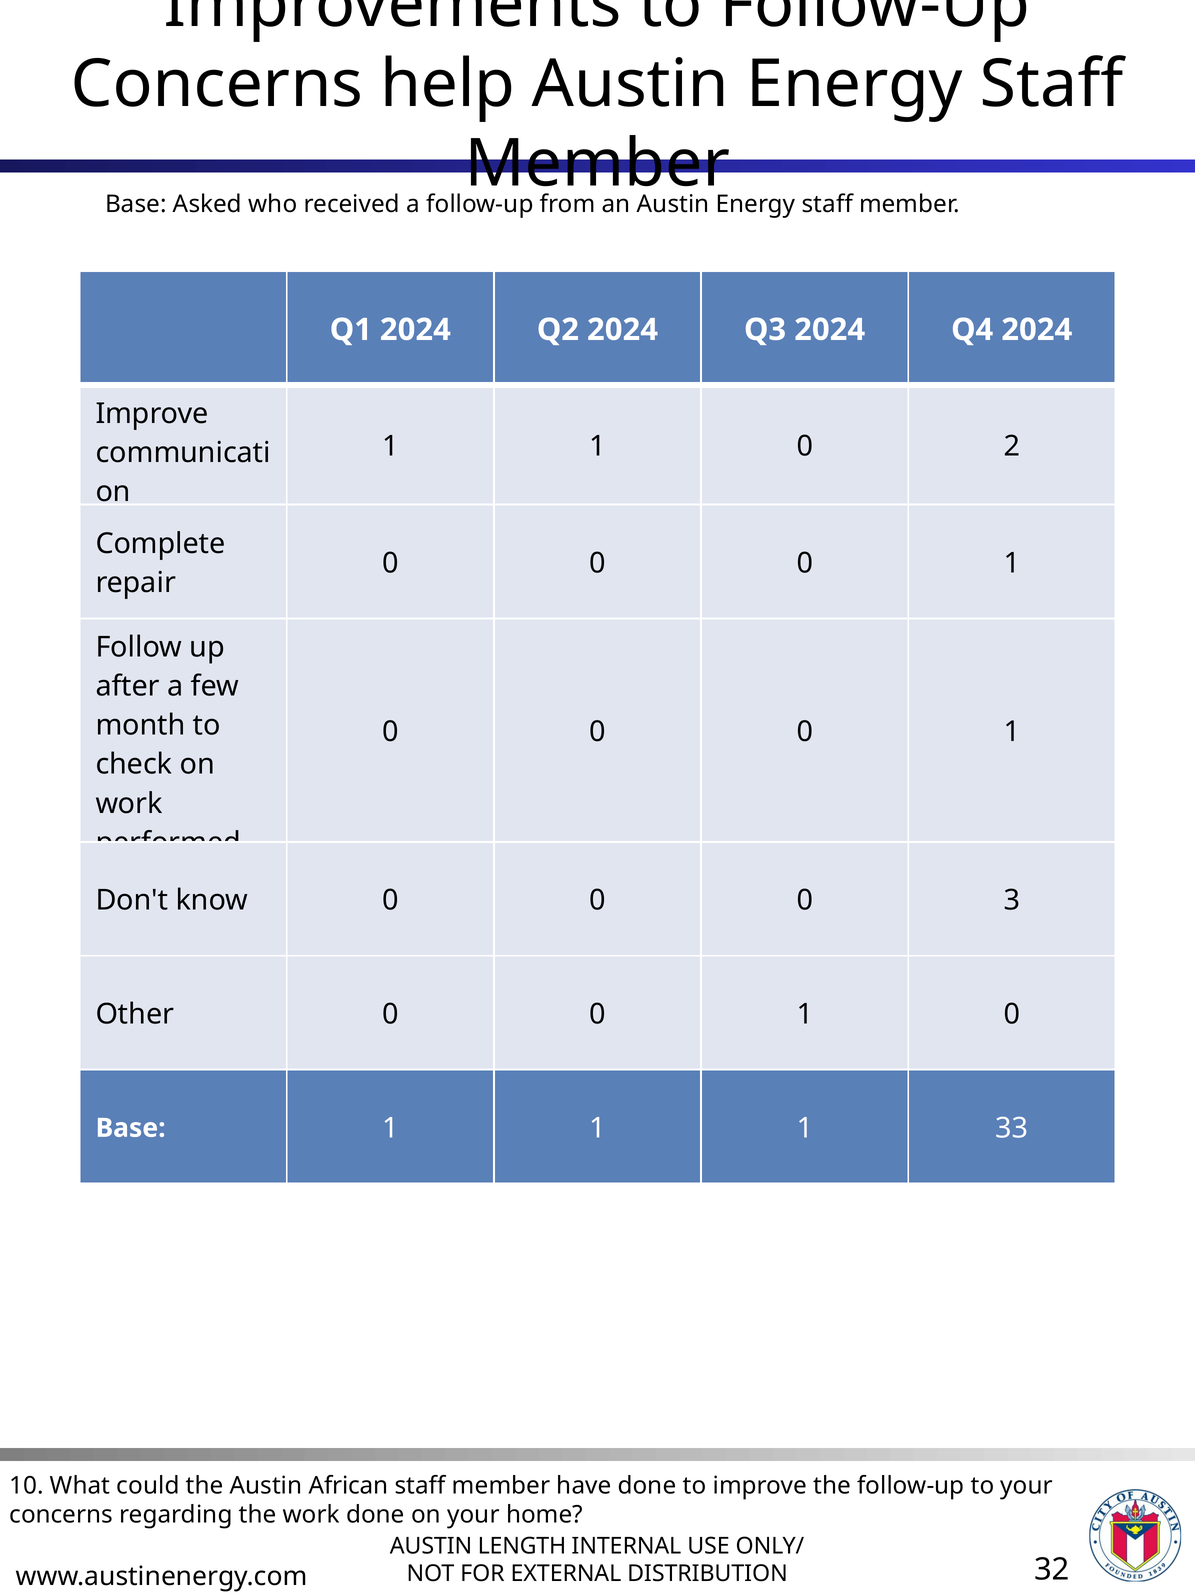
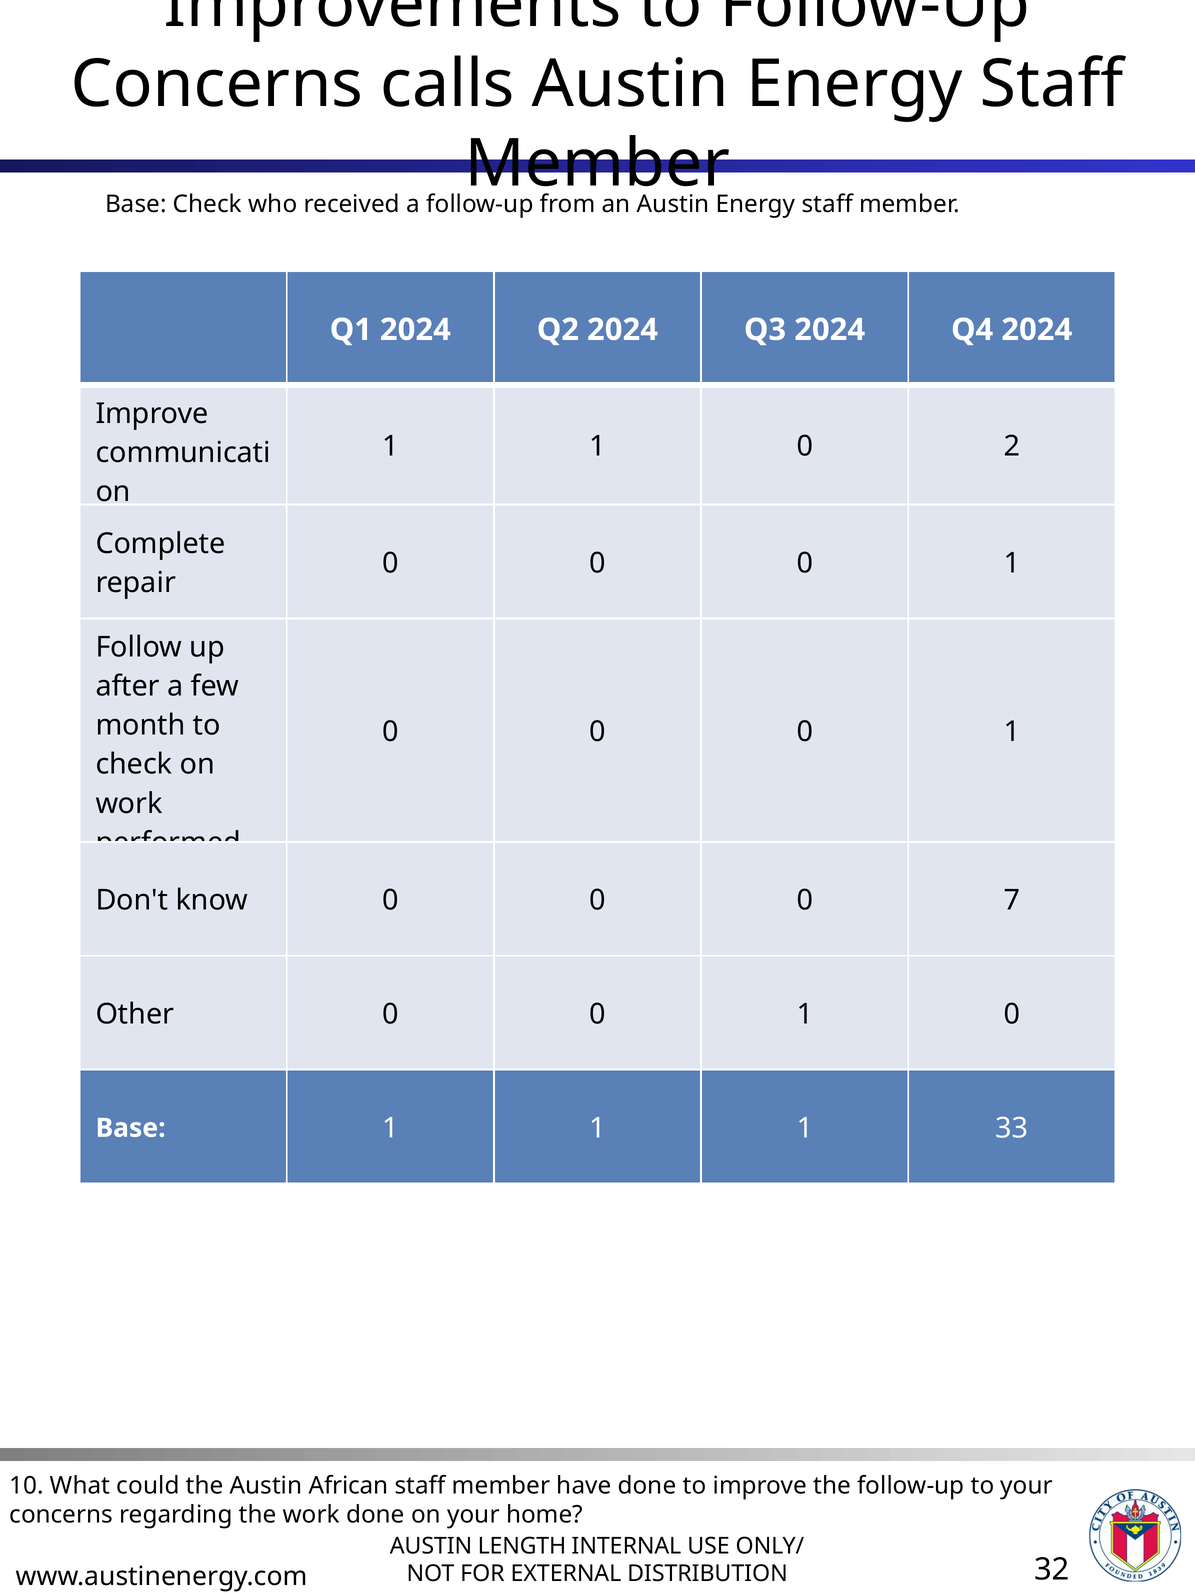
help: help -> calls (448, 84)
Base Asked: Asked -> Check (207, 204)
3: 3 -> 7 (1012, 900)
